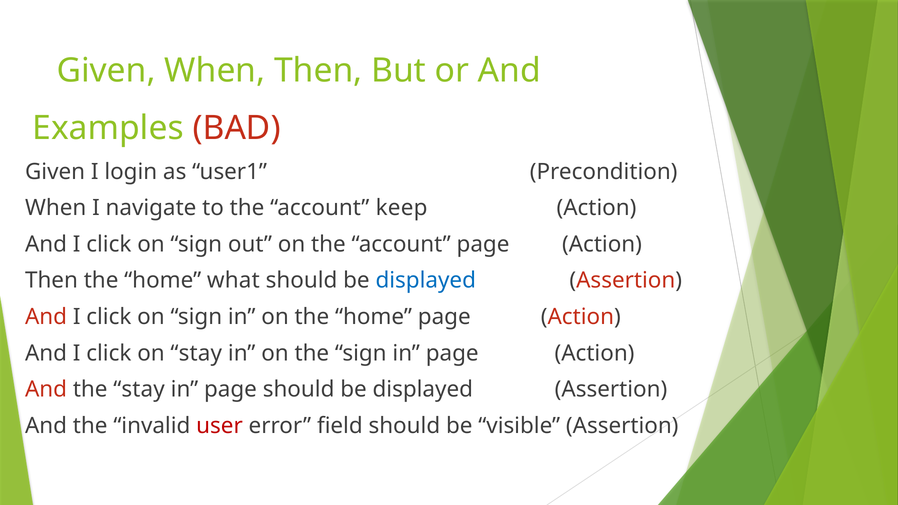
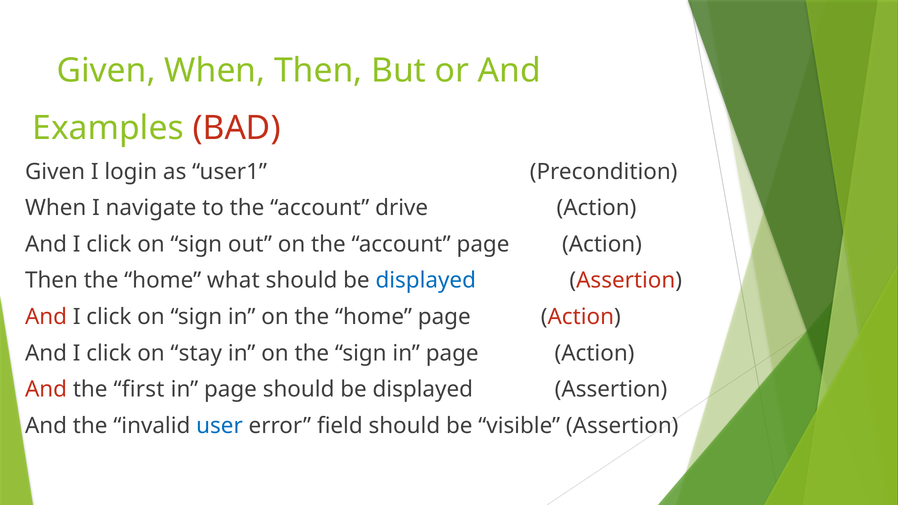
keep: keep -> drive (402, 208)
the stay: stay -> first (139, 390)
user colour: red -> blue (219, 426)
